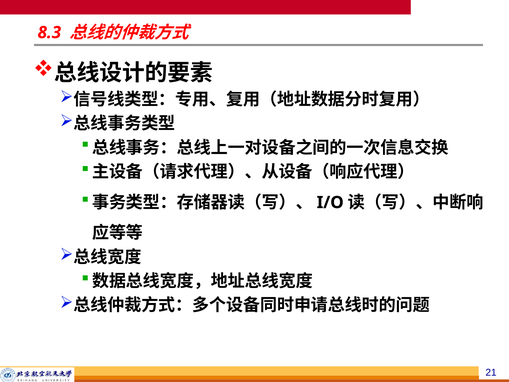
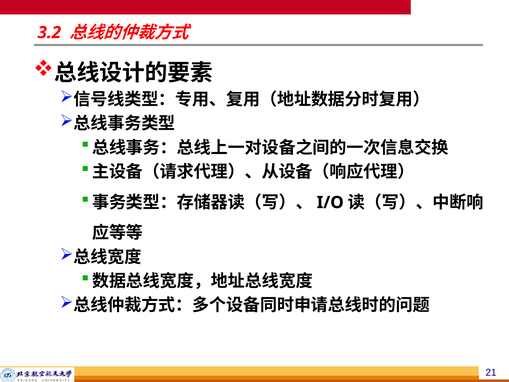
8.3: 8.3 -> 3.2 (49, 33)
